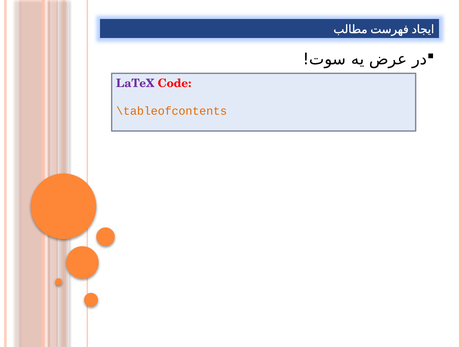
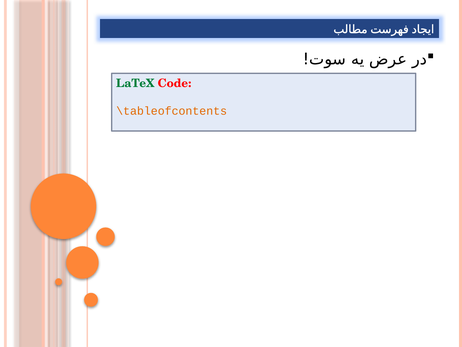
LaTeX colour: purple -> green (135, 83)
